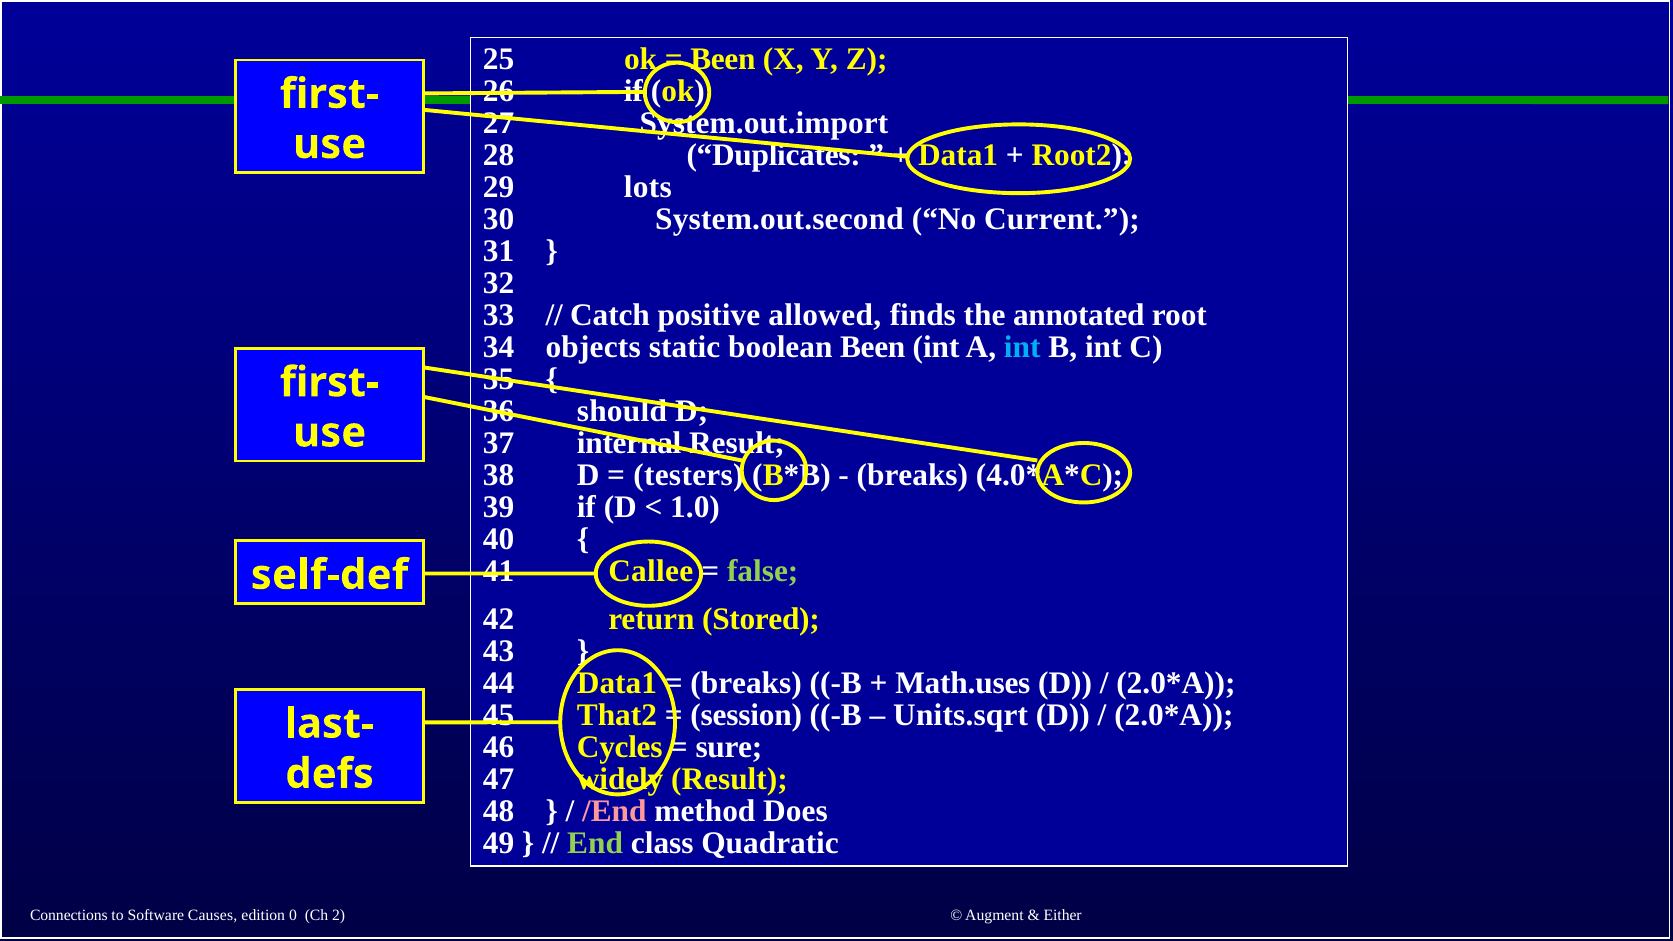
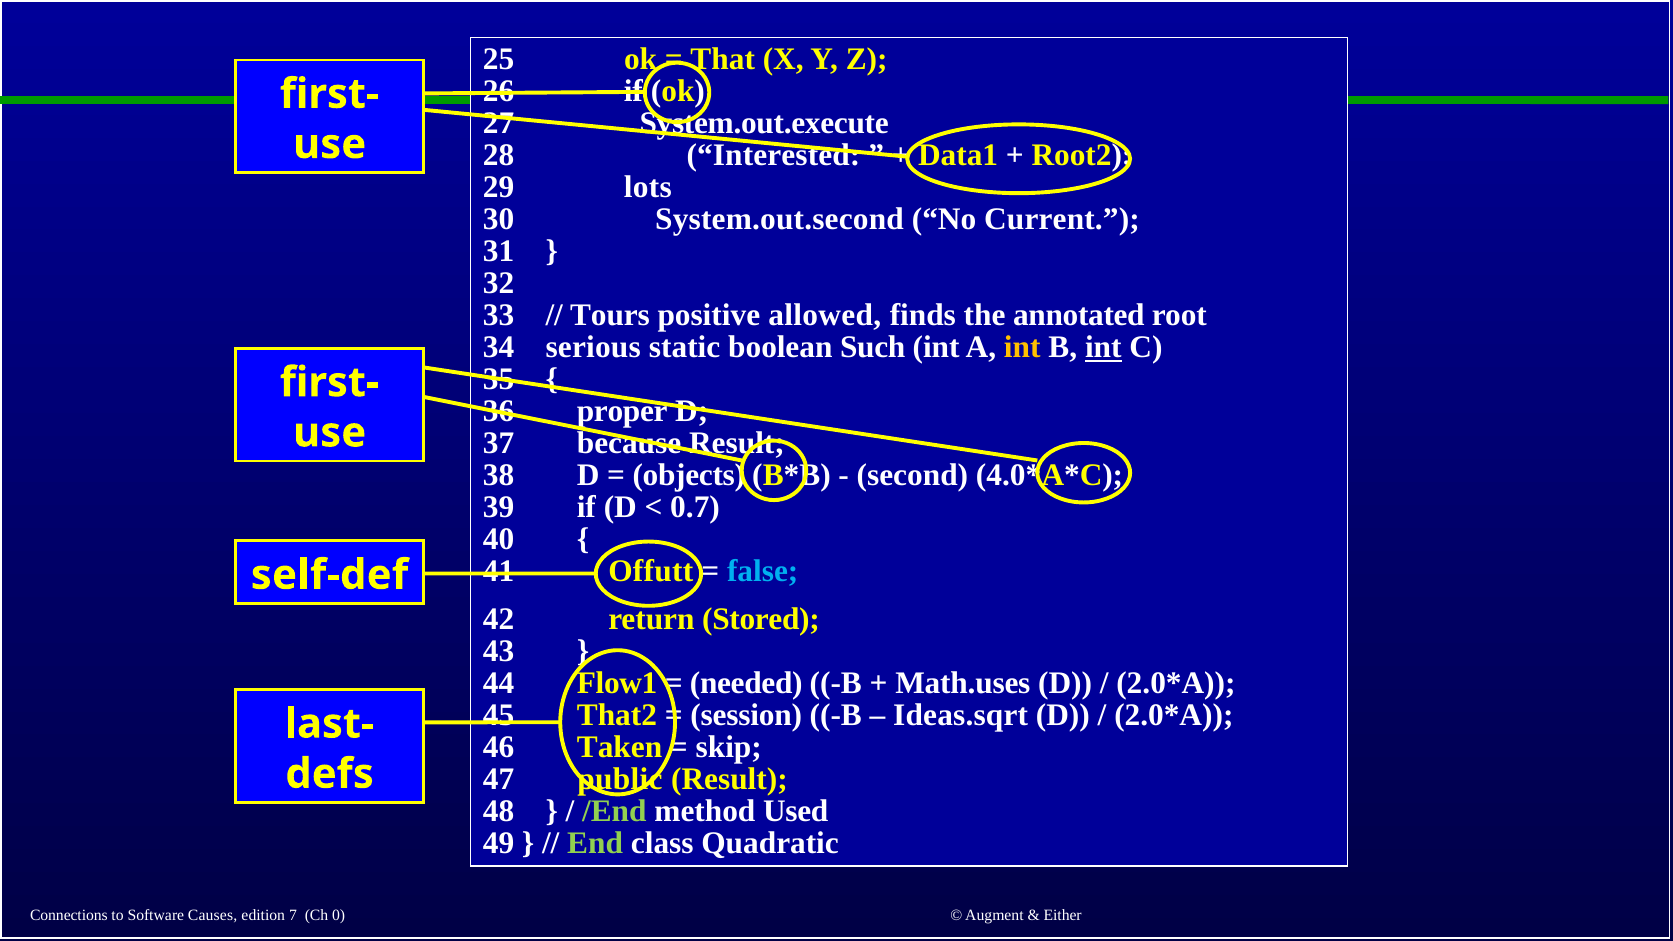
Been: Been -> That (723, 59)
System.out.import: System.out.import -> System.out.execute (764, 123)
Duplicates: Duplicates -> Interested (773, 155)
Catch: Catch -> Tours (610, 315)
objects: objects -> serious (593, 347)
boolean Been: Been -> Such (873, 347)
int colour: light blue -> yellow (1022, 347)
int underline: none -> present (1103, 347)
should: should -> proper (622, 411)
internal: internal -> because (629, 443)
testers: testers -> objects (689, 475)
breaks: breaks -> second (912, 475)
1.0: 1.0 -> 0.7 (695, 507)
Callee: Callee -> Offutt (651, 571)
false colour: light green -> light blue (763, 571)
44 Data1: Data1 -> Flow1 (617, 683)
breaks: breaks -> needed (746, 683)
Units.sqrt: Units.sqrt -> Ideas.sqrt (961, 715)
Cycles: Cycles -> Taken (620, 747)
sure: sure -> skip (729, 747)
widely: widely -> public (620, 779)
/End colour: pink -> light green (614, 811)
Does: Does -> Used (796, 811)
0: 0 -> 7 (293, 916)
2: 2 -> 0 (339, 916)
